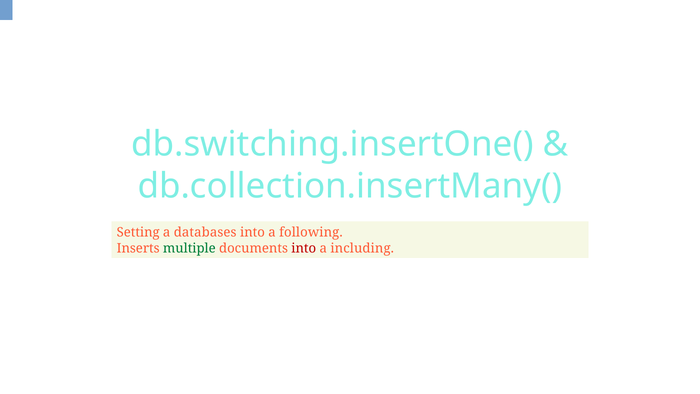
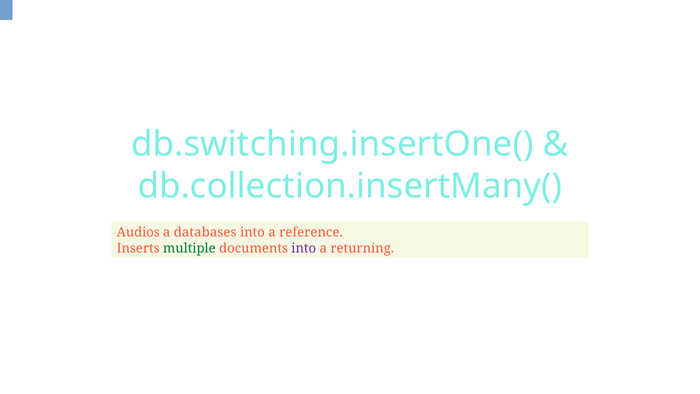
Setting: Setting -> Audios (138, 232)
following: following -> reference (311, 232)
into colour: red -> purple (304, 248)
including: including -> returning (362, 248)
